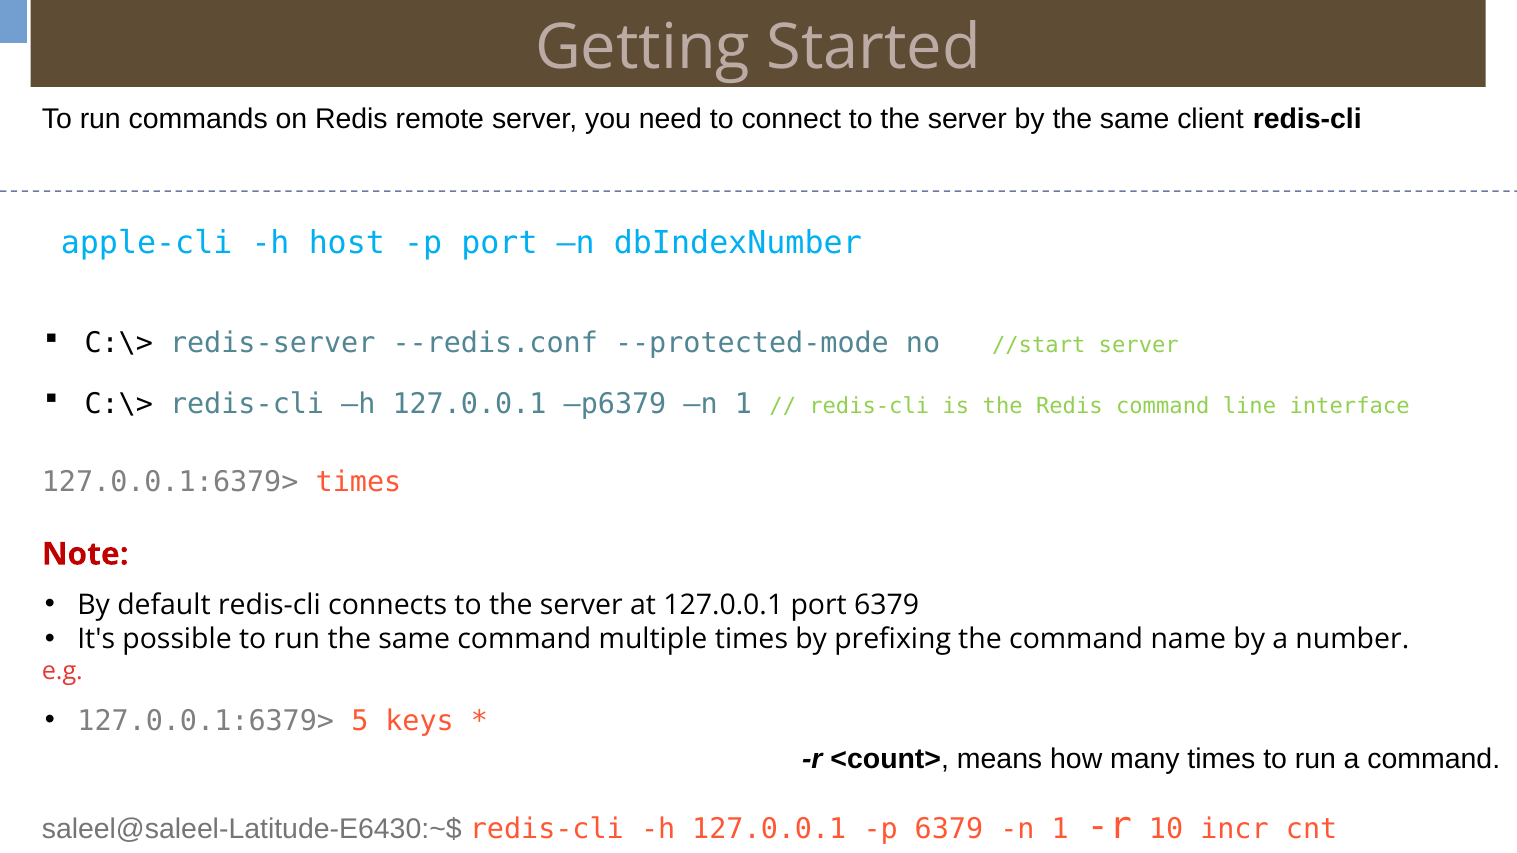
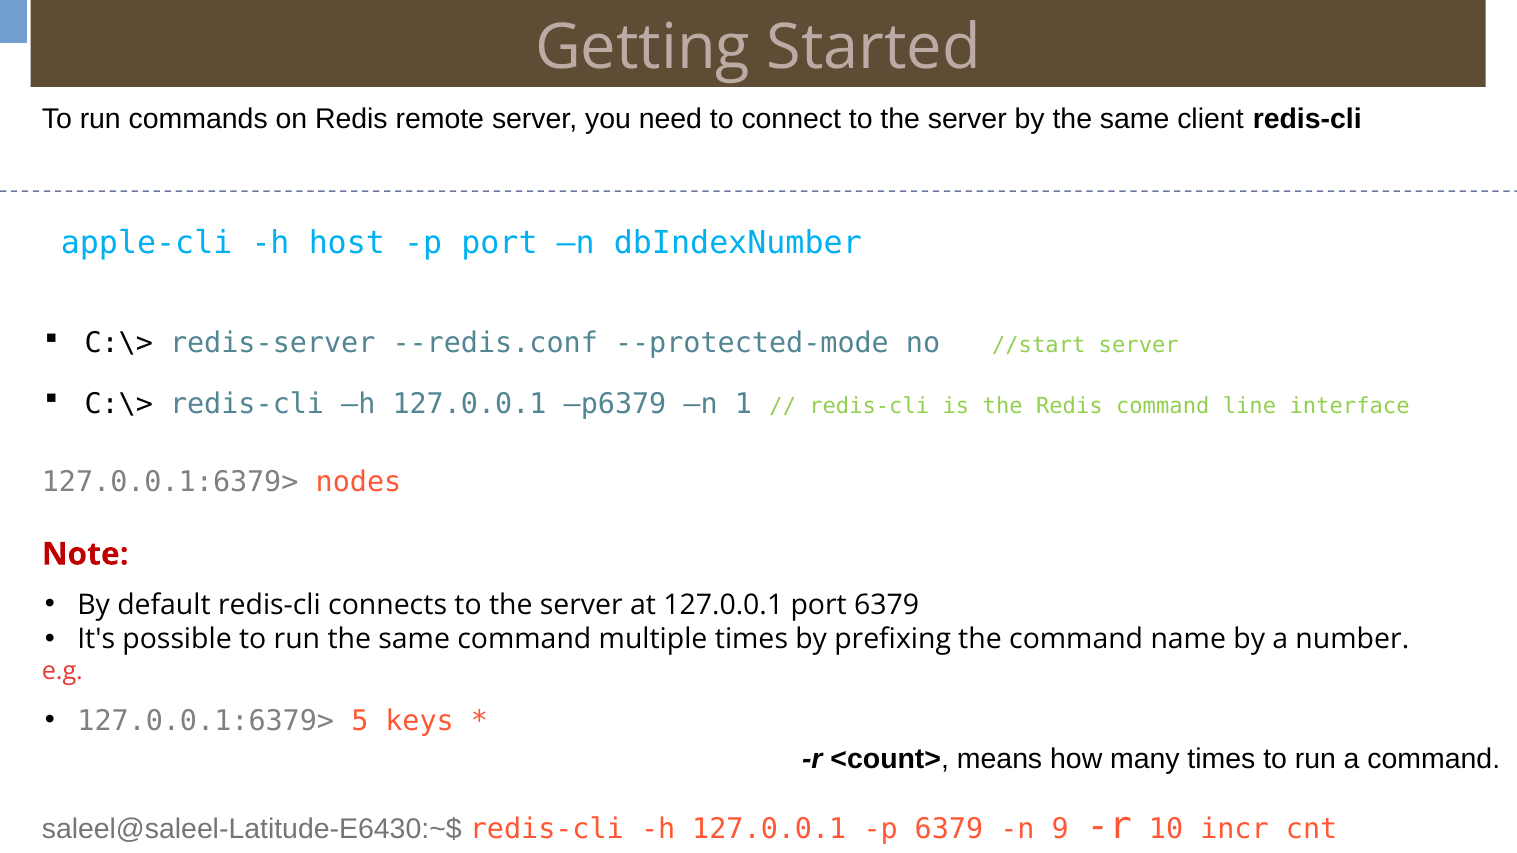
127.0.0.1:6379> times: times -> nodes (358, 482)
6379 n 1: 1 -> 9 (1060, 830)
